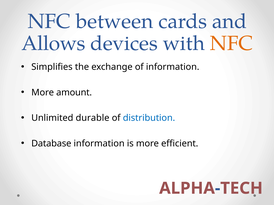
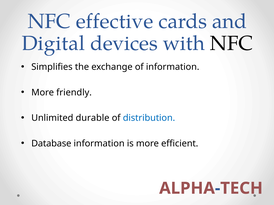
between: between -> effective (115, 21)
Allows: Allows -> Digital (53, 43)
NFC colour: orange -> black (231, 43)
amount: amount -> friendly (74, 93)
